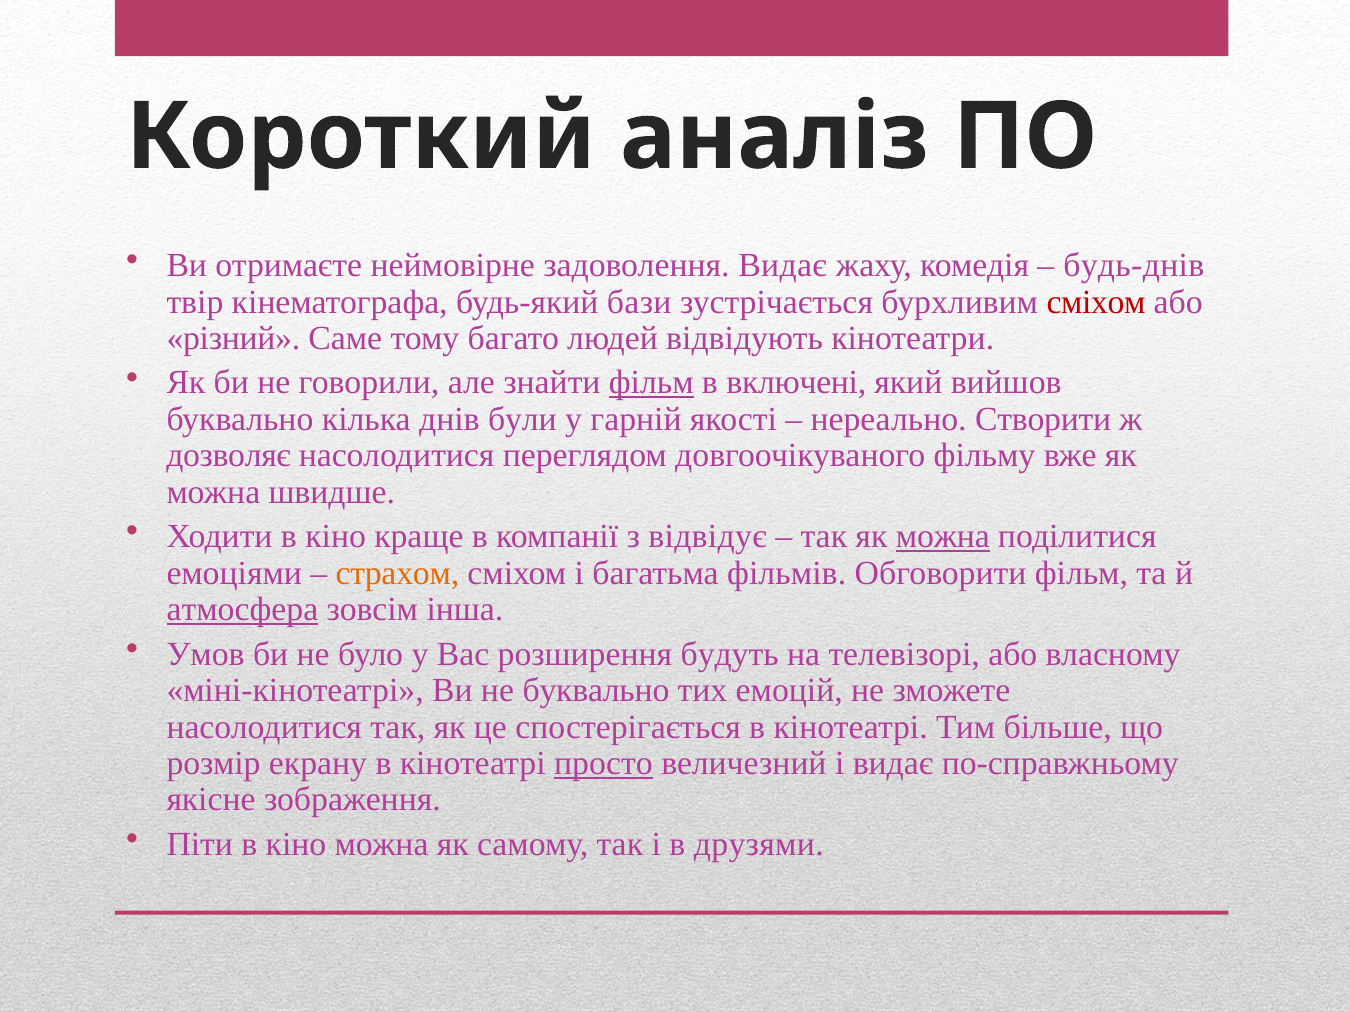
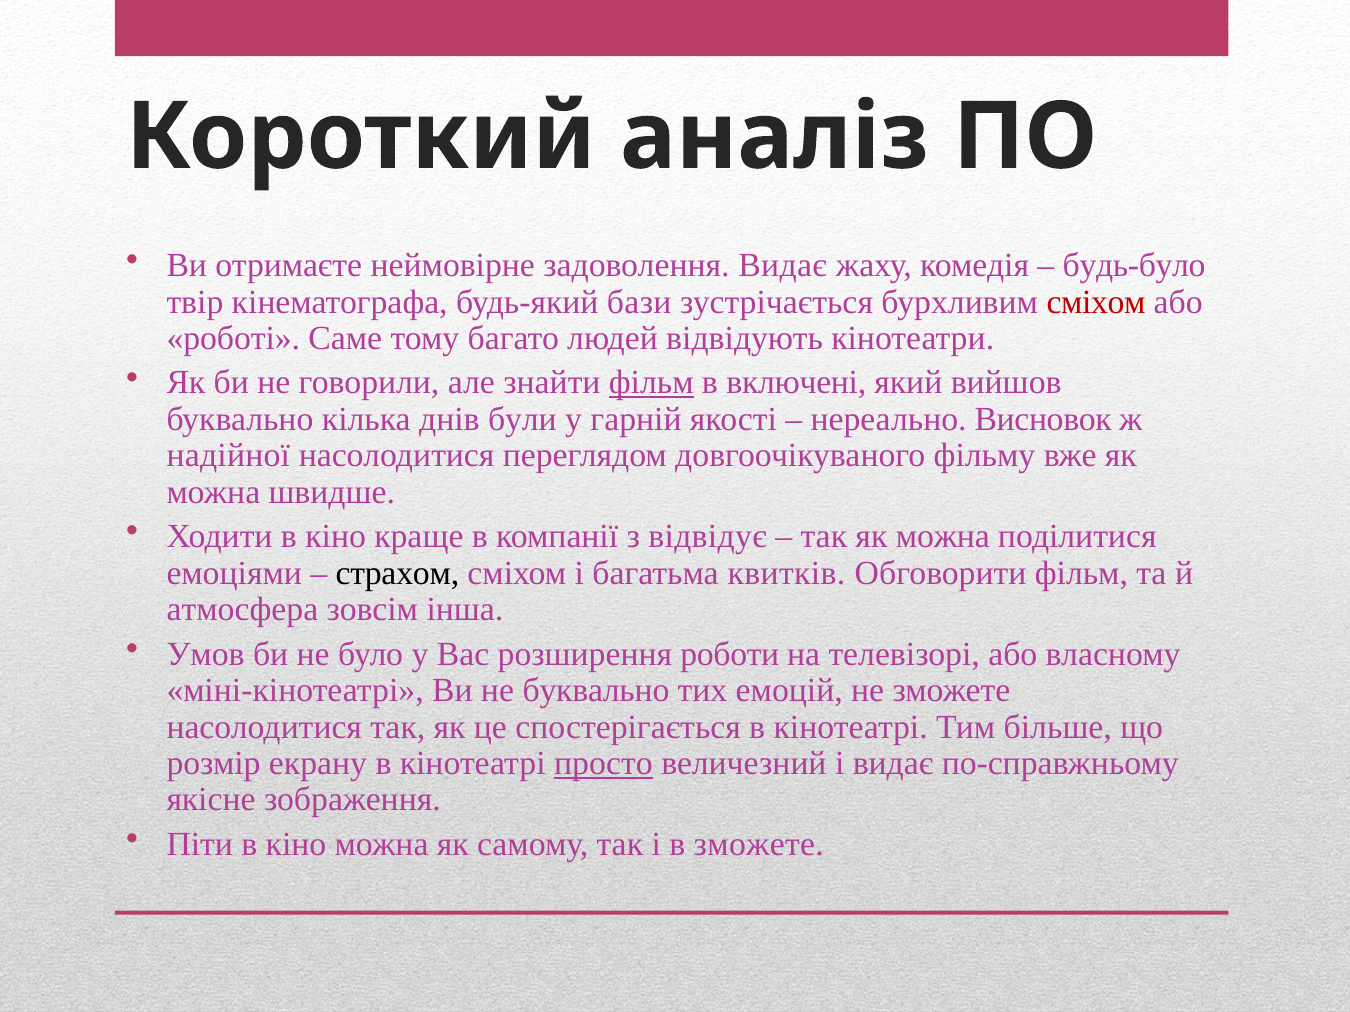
будь-днів: будь-днів -> будь-було (1134, 266)
різний: різний -> роботі (233, 338)
Створити: Створити -> Висновок (1043, 419)
дозволяє: дозволяє -> надійної (228, 456)
можна underline: present -> none (943, 537)
страхом colour: orange -> black (397, 573)
фільмів: фільмів -> квитків (787, 573)
атмосфера underline: present -> none (242, 610)
будуть: будуть -> роботи (730, 654)
в друзями: друзями -> зможете (759, 845)
